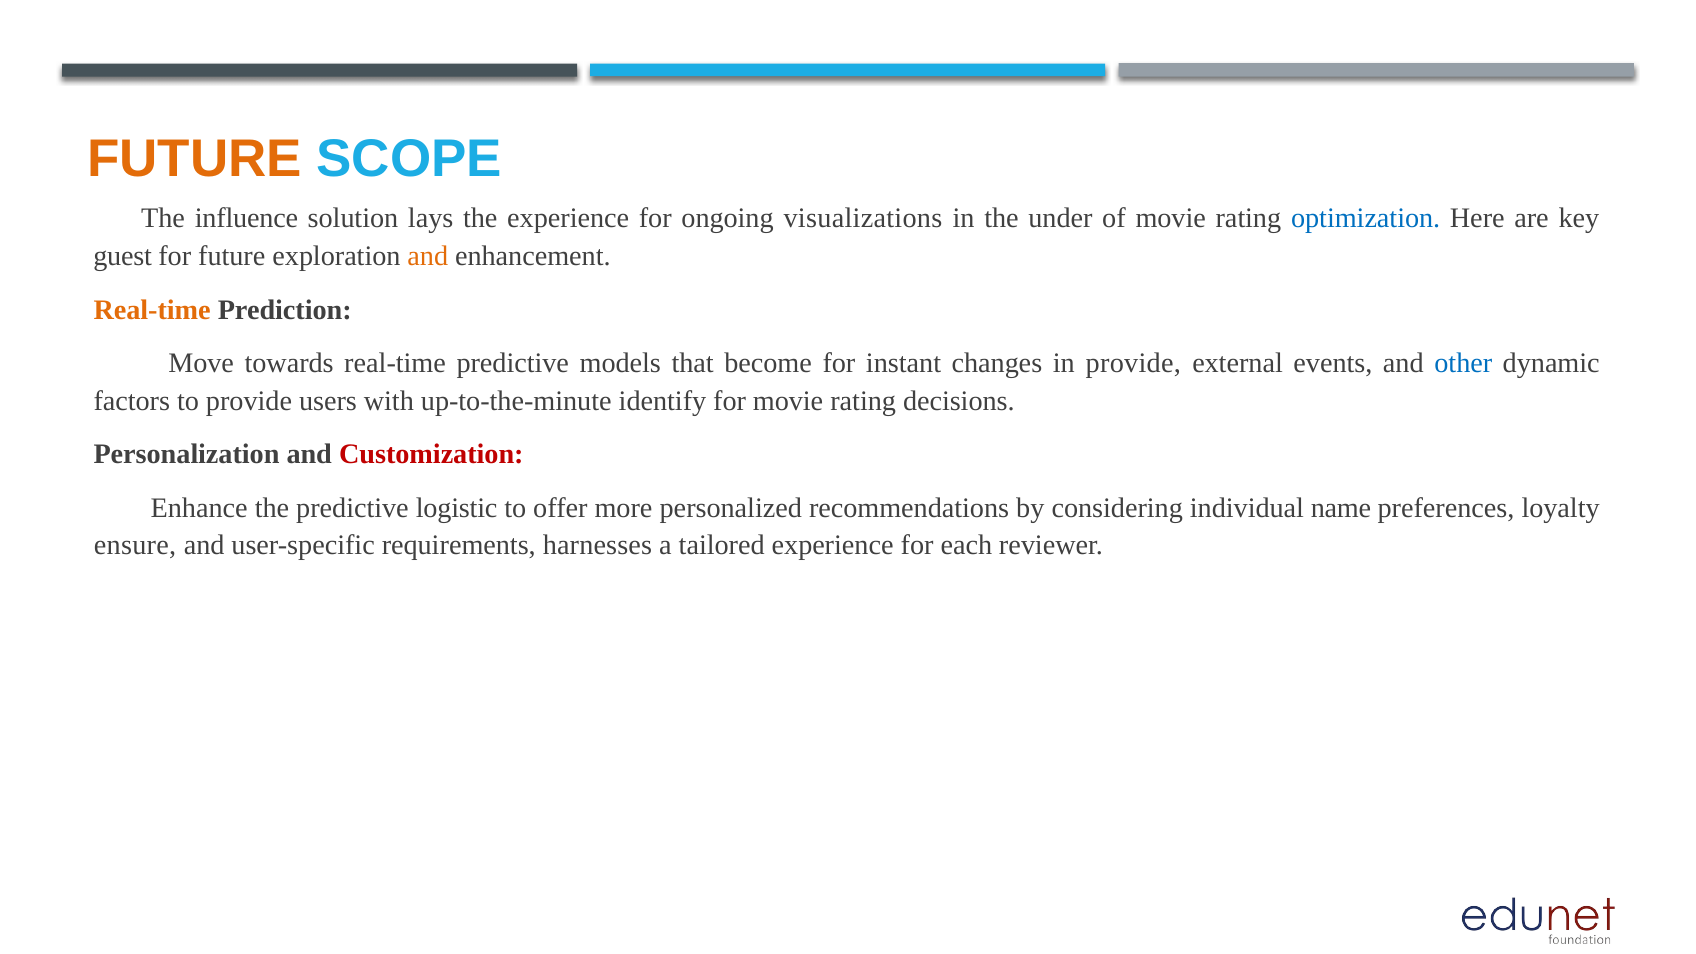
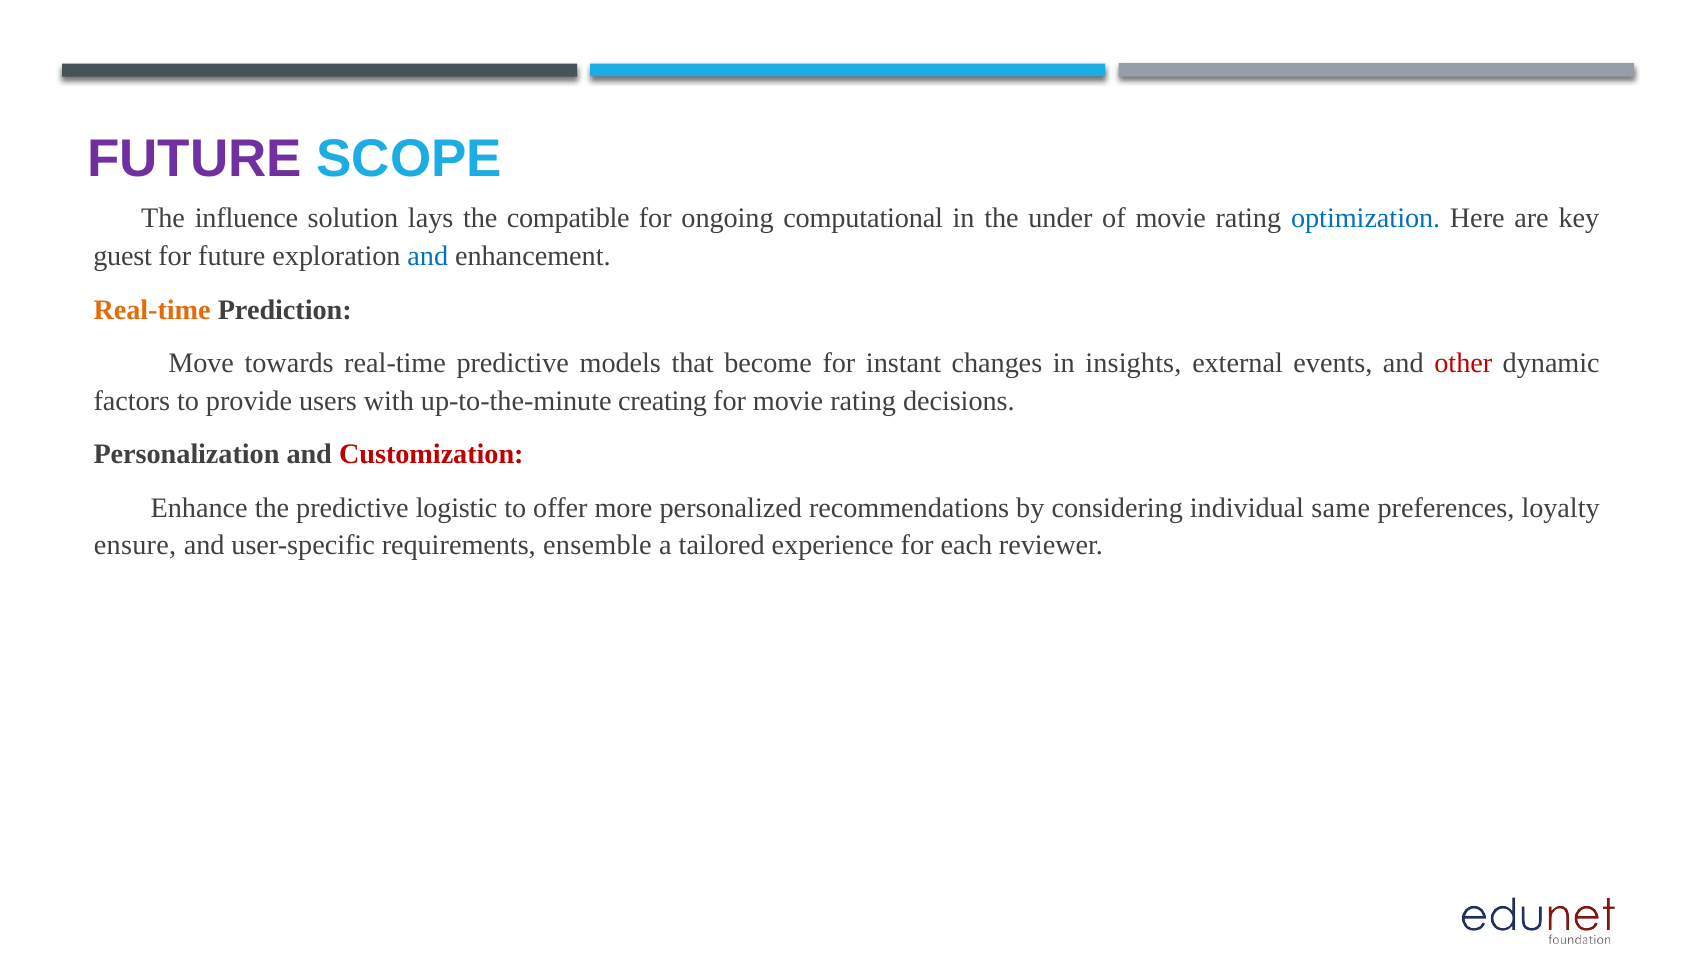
FUTURE colour: orange -> purple (195, 159)
the experience: experience -> compatible (568, 218)
visualizations: visualizations -> computational (863, 218)
and colour: orange -> blue (428, 256)
in provide: provide -> insights (1133, 363)
other colour: blue -> red (1463, 363)
identify: identify -> creating (663, 401)
name: name -> same (1341, 508)
harnesses: harnesses -> ensemble (597, 545)
